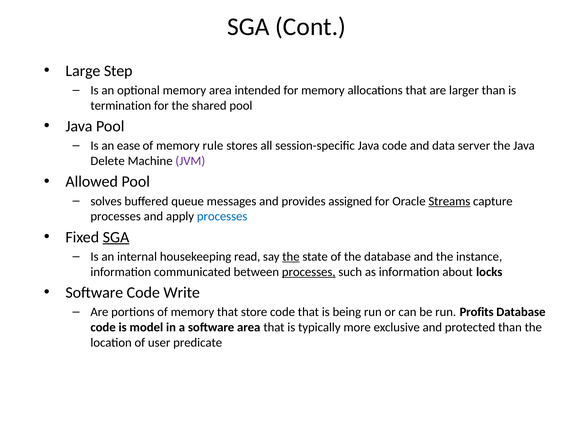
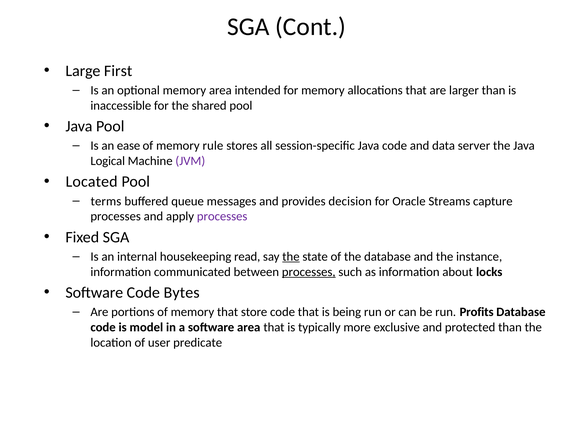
Step: Step -> First (118, 71)
termination: termination -> inaccessible (121, 106)
Delete: Delete -> Logical (108, 161)
Allowed: Allowed -> Located (92, 182)
solves: solves -> terms (106, 201)
assigned: assigned -> decision (350, 201)
Streams underline: present -> none (449, 201)
processes colour: blue -> purple (222, 216)
SGA underline: present -> none (116, 237)
Write: Write -> Bytes (182, 292)
